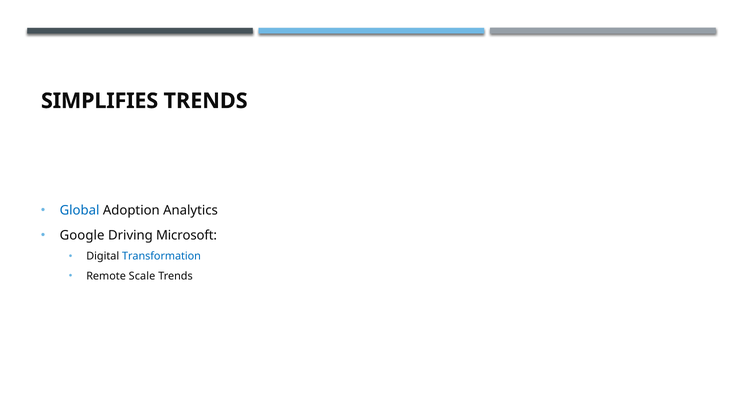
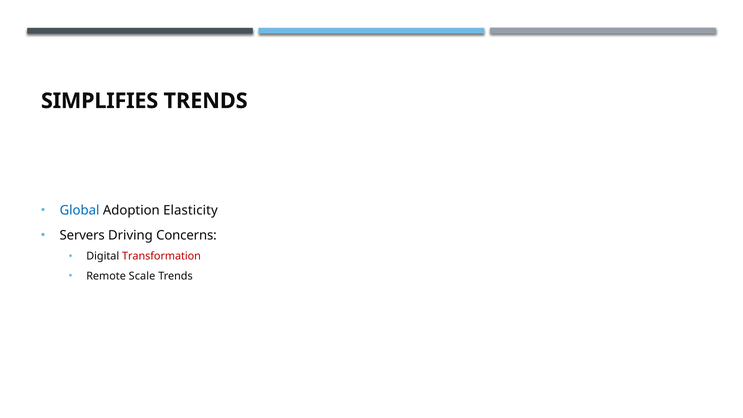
Analytics: Analytics -> Elasticity (190, 211)
Google: Google -> Servers (82, 235)
Microsoft: Microsoft -> Concerns (186, 235)
Transformation colour: blue -> red (161, 256)
